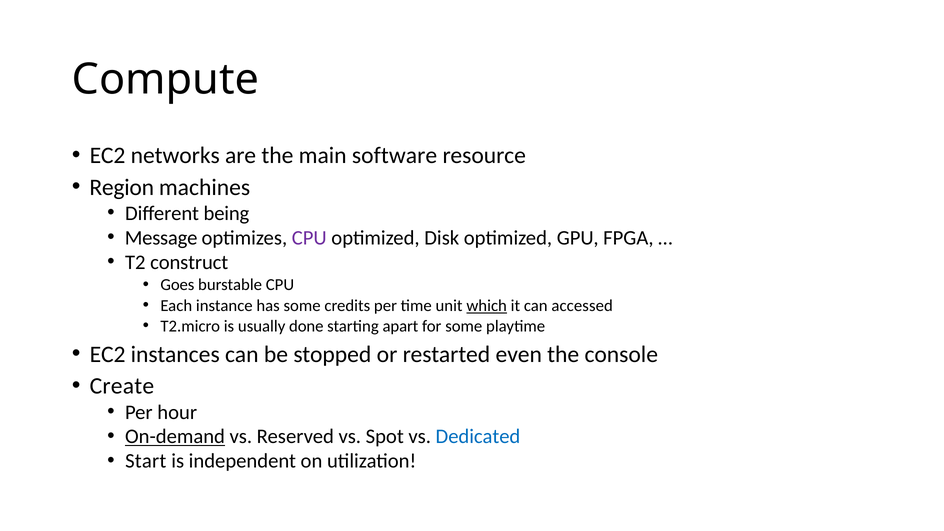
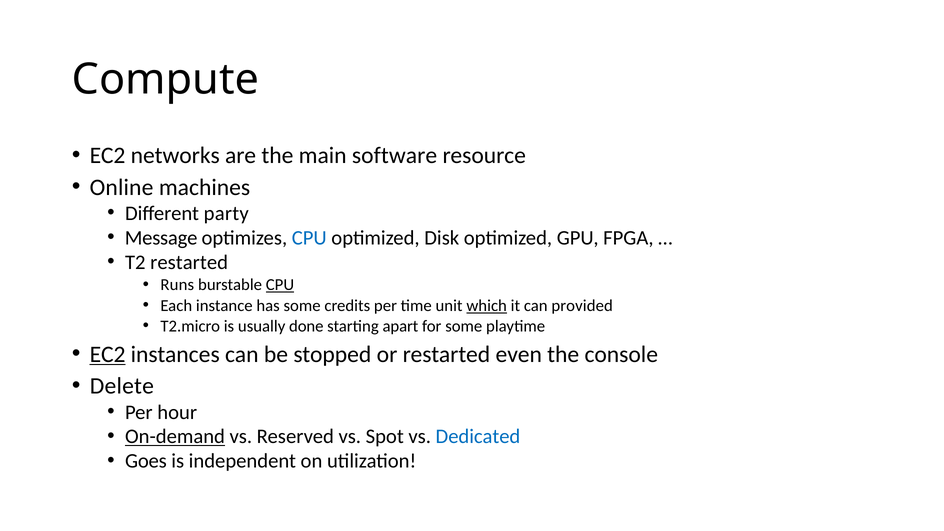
Region: Region -> Online (122, 187)
being: being -> party (226, 213)
CPU colour: purple -> blue (309, 238)
T2 construct: construct -> restarted (189, 262)
Goes: Goes -> Runs (177, 285)
CPU underline: none -> present (280, 285)
accessed: accessed -> provided (582, 306)
EC2 underline: none -> present (108, 354)
Create: Create -> Delete (122, 386)
Start: Start -> Goes (146, 461)
